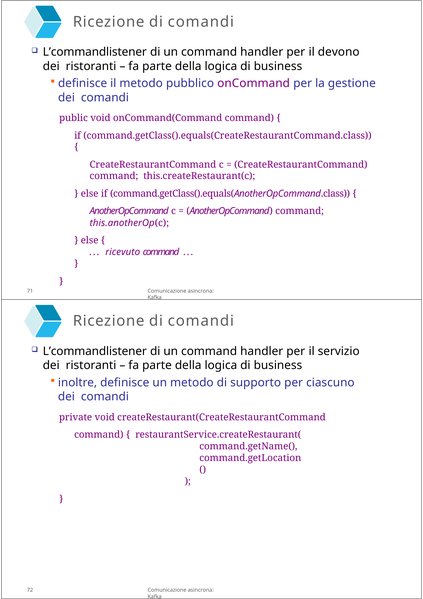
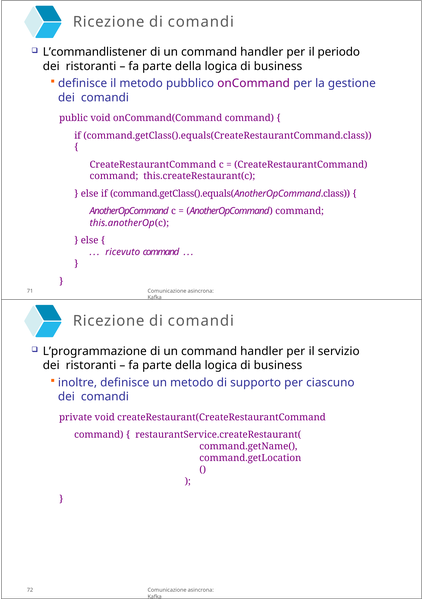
devono: devono -> periodo (339, 52)
L’commandlistener: L’commandlistener -> L’programmazione (95, 351)
